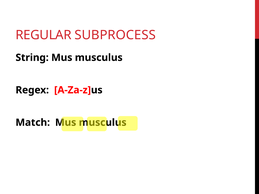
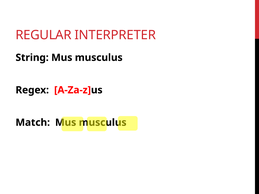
SUBPROCESS: SUBPROCESS -> INTERPRETER (115, 35)
